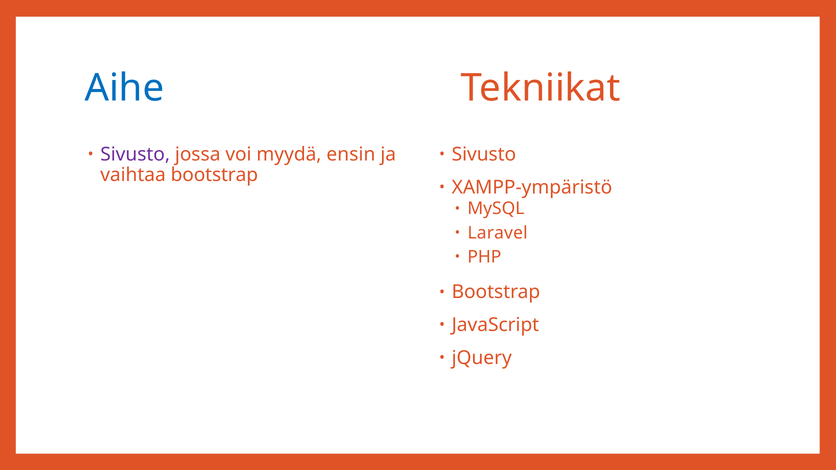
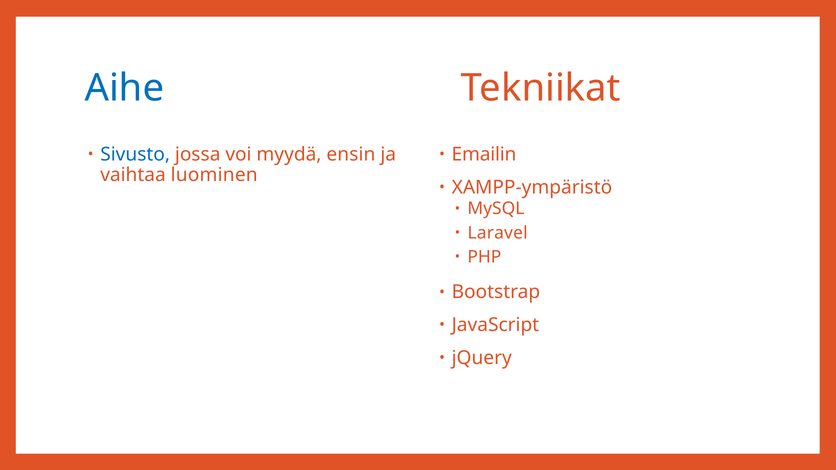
Sivusto colour: purple -> blue (135, 154)
Sivusto: Sivusto -> Emailin (484, 154)
vaihtaa bootstrap: bootstrap -> luominen (214, 175)
